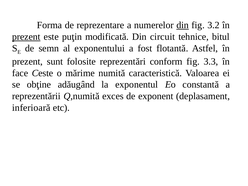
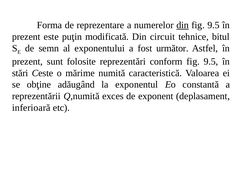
3.2: 3.2 -> 9.5 (213, 25)
prezent underline: present -> none (26, 37)
flotantă: flotantă -> următor (172, 48)
conform fig 3.3: 3.3 -> 9.5 (211, 61)
face: face -> stări (20, 73)
